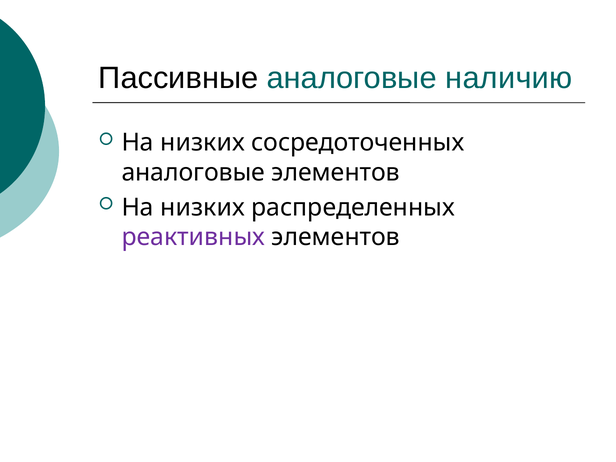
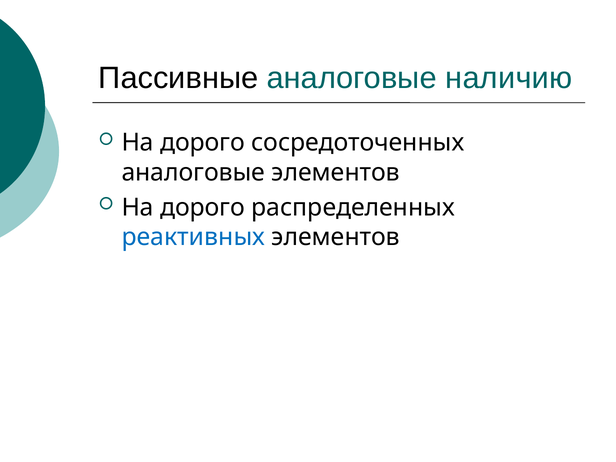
низких: низких -> дорого (203, 143)
низких: низких -> дорого (203, 207)
реактивных colour: purple -> blue (193, 237)
